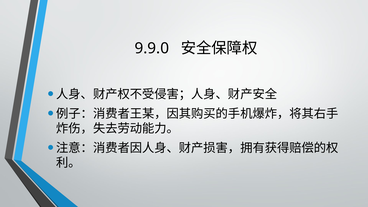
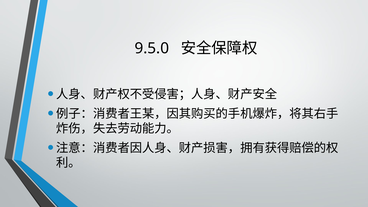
9.9.0: 9.9.0 -> 9.5.0 (152, 48)
